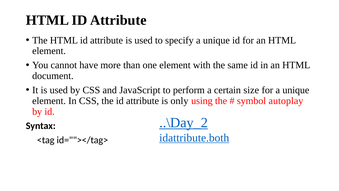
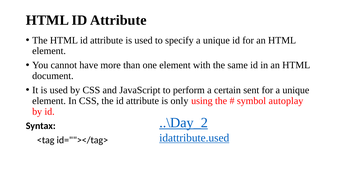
size: size -> sent (251, 90)
idattribute.both: idattribute.both -> idattribute.used (194, 138)
